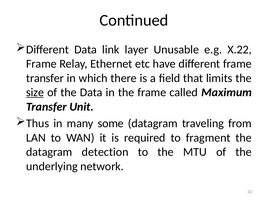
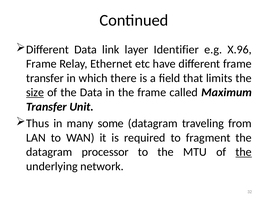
Unusable: Unusable -> Identifier (176, 50)
X.22: X.22 -> X.96 (240, 50)
detection: detection -> processor (105, 152)
the underline: none -> present (244, 152)
